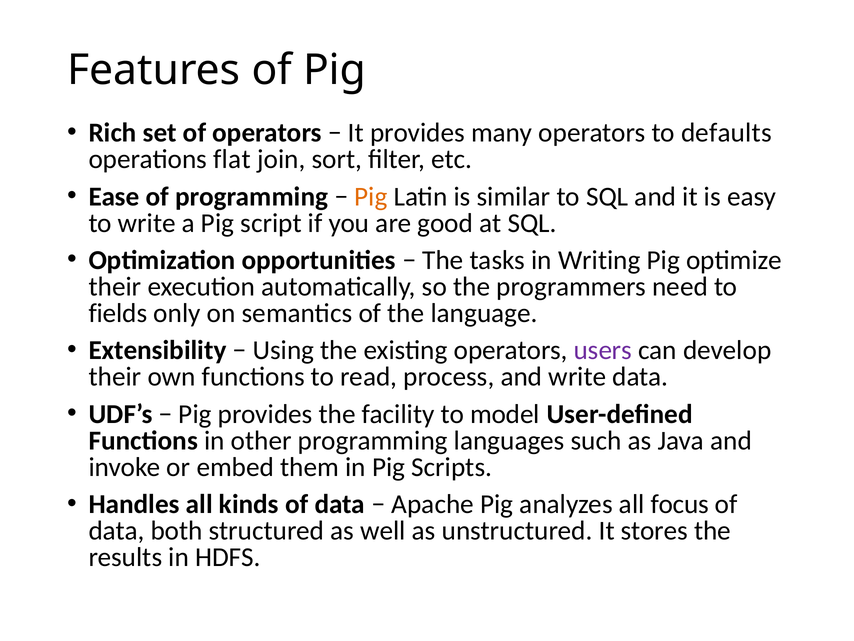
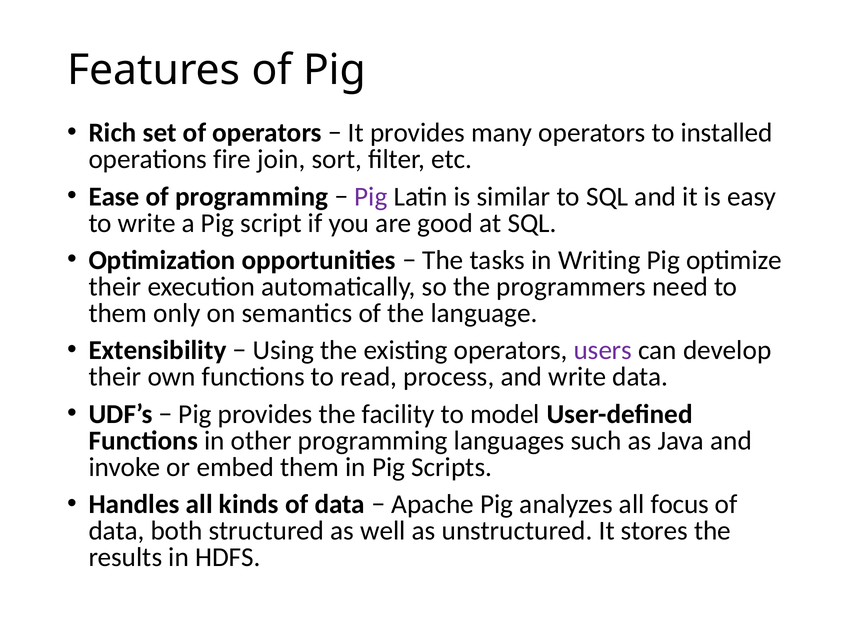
defaults: defaults -> installed (727, 133)
flat: flat -> fire (232, 159)
Pig colour: orange -> purple (371, 196)
fields: fields -> them (118, 313)
